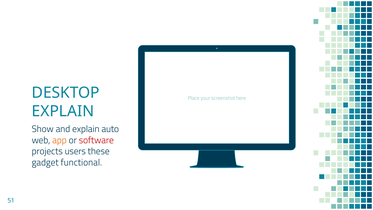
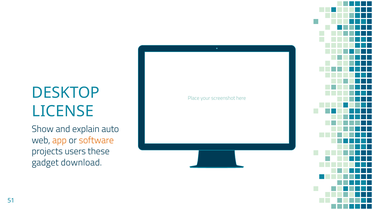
EXPLAIN: EXPLAIN -> LICENSE (63, 111)
software colour: red -> orange (96, 140)
functional: functional -> download (81, 162)
